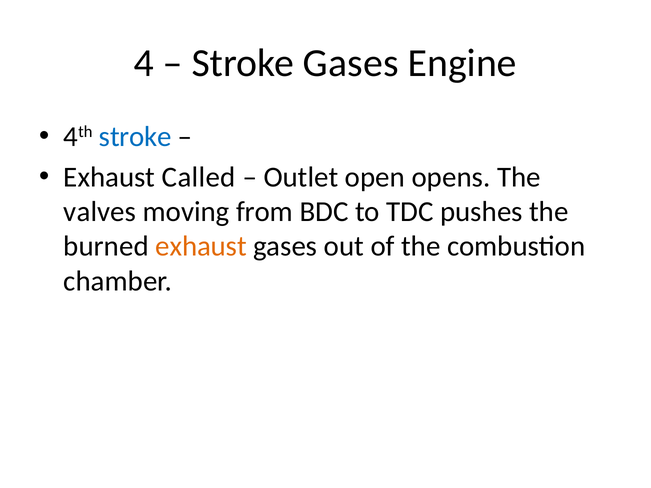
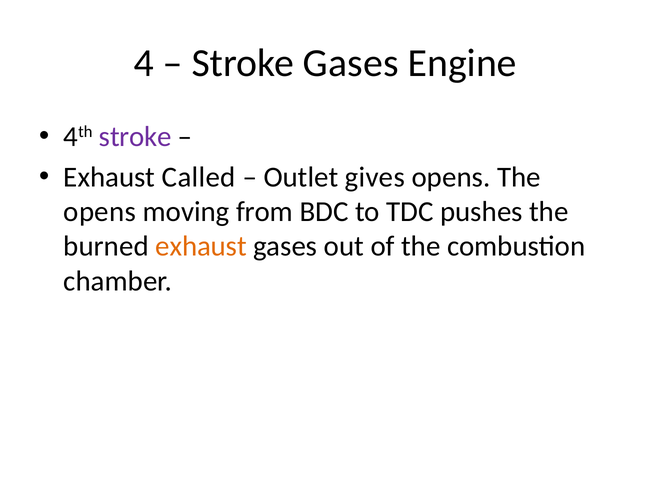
stroke colour: blue -> purple (135, 137)
open: open -> gives (375, 177)
valves: valves -> opens (100, 212)
